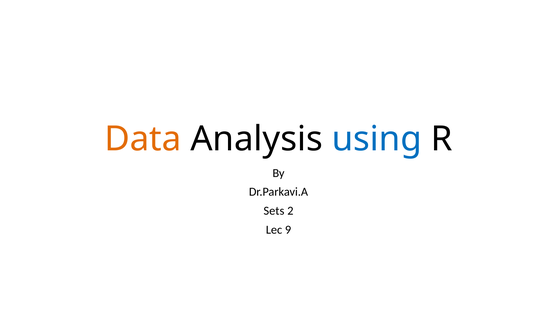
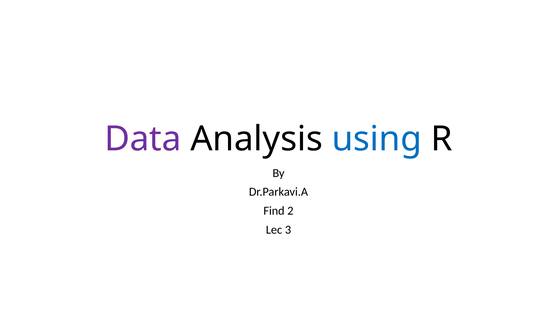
Data colour: orange -> purple (143, 139)
Sets: Sets -> Find (274, 211)
9: 9 -> 3 (288, 230)
